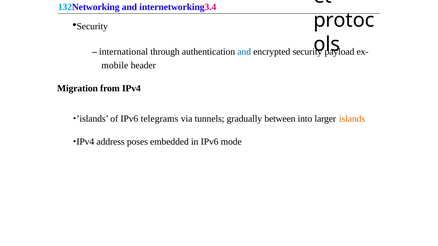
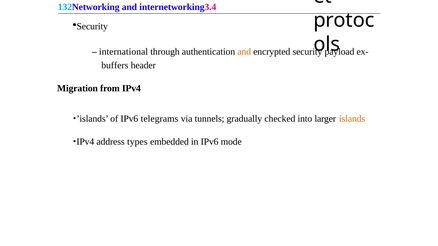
and colour: blue -> orange (244, 52)
mobile: mobile -> buffers (115, 65)
between: between -> checked (280, 119)
poses: poses -> types (137, 142)
